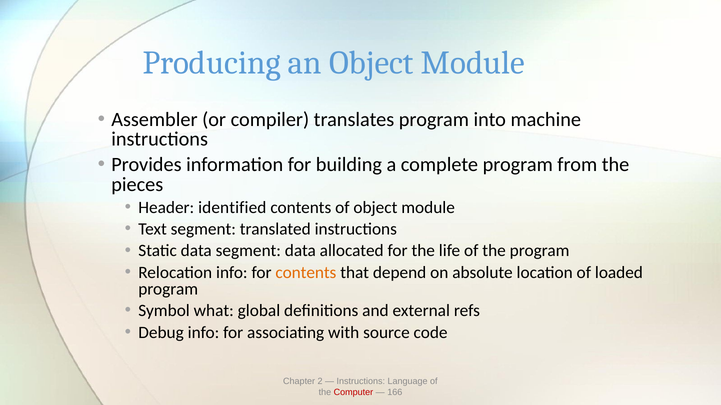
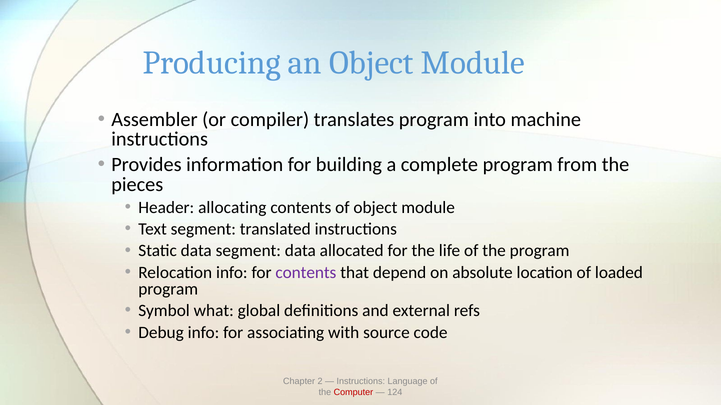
identified: identified -> allocating (232, 208)
contents colour: orange -> purple (306, 273)
166: 166 -> 124 (395, 393)
